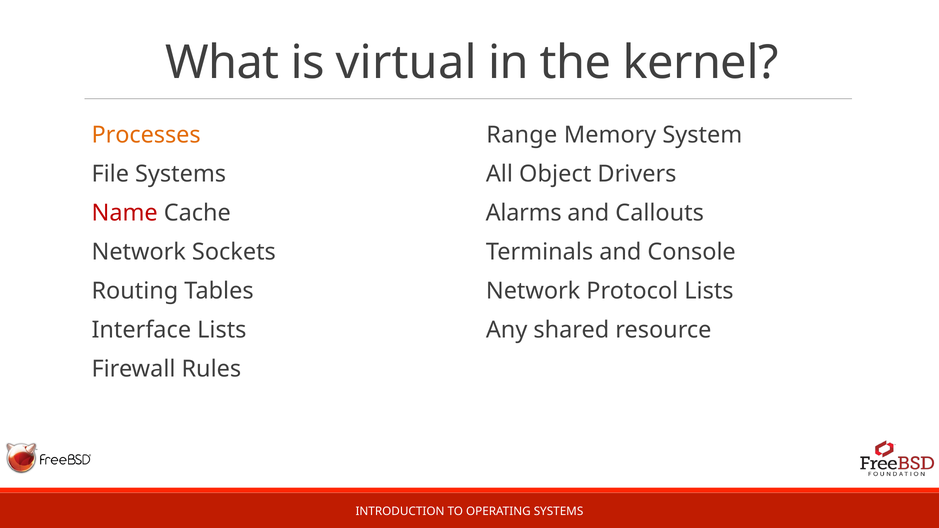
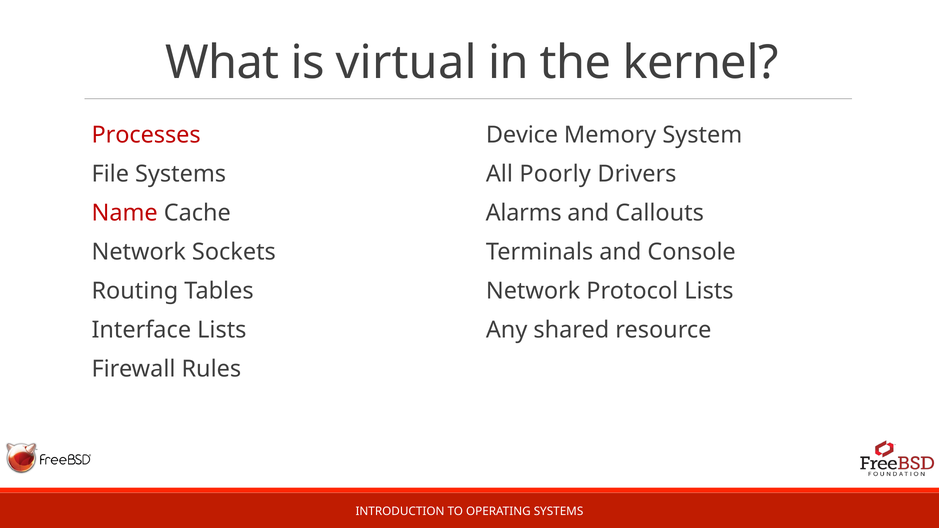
Processes colour: orange -> red (146, 135)
Range: Range -> Device (522, 135)
Object: Object -> Poorly (555, 174)
